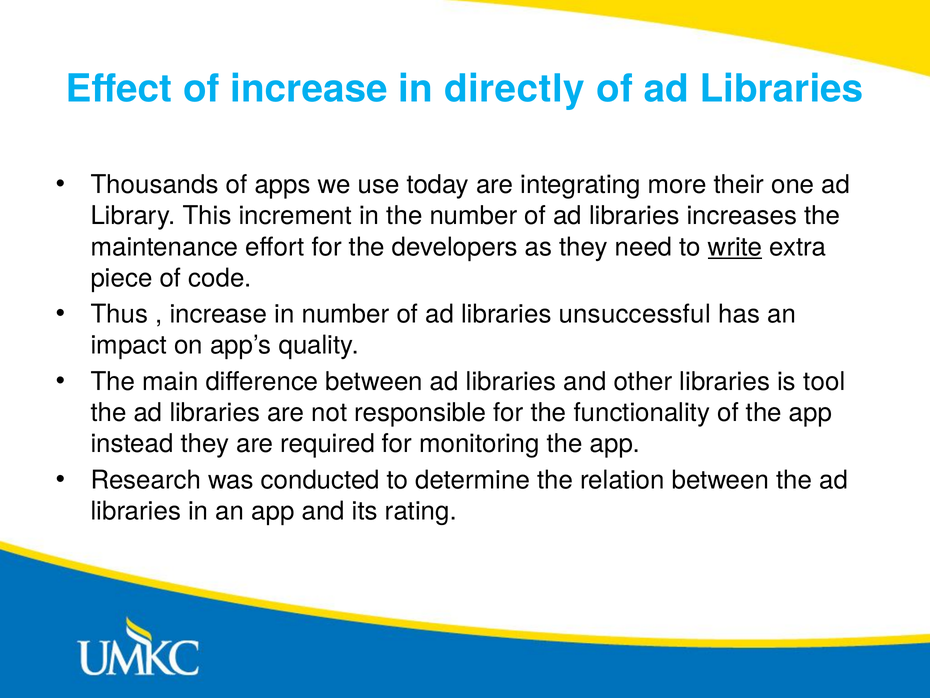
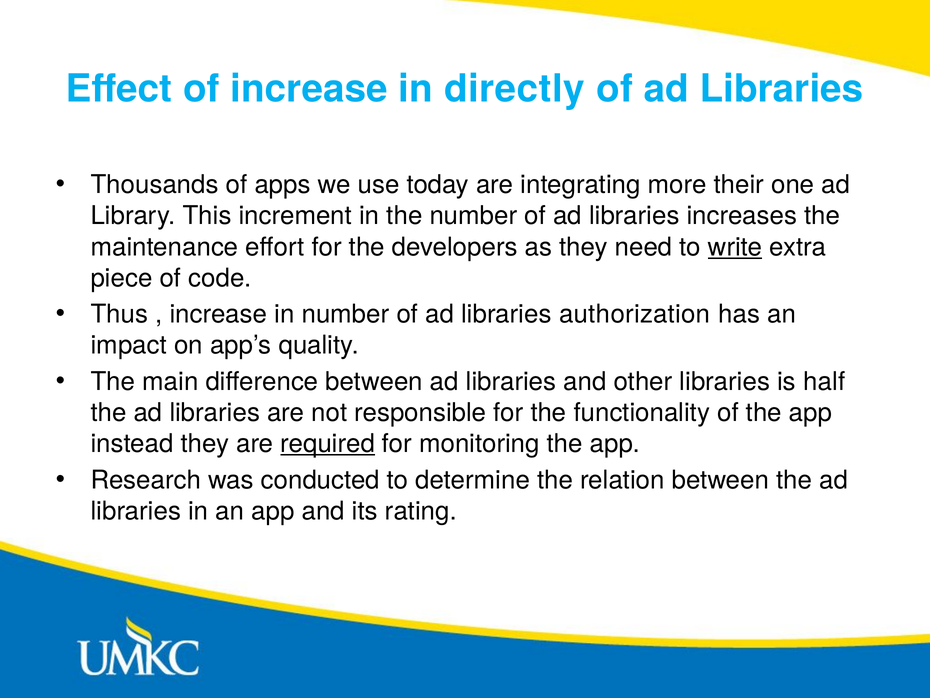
unsuccessful: unsuccessful -> authorization (635, 314)
tool: tool -> half (824, 381)
required underline: none -> present (328, 443)
